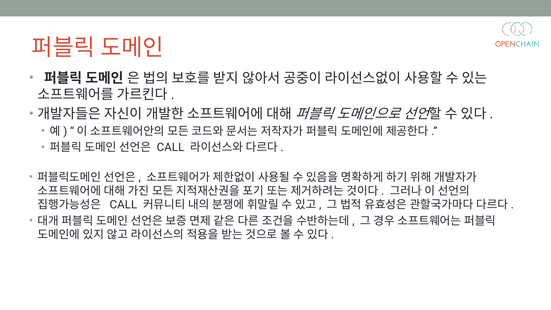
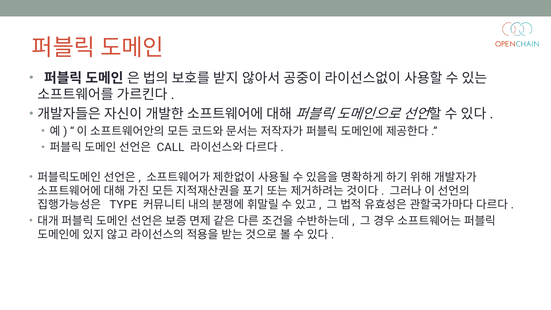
CALL: CALL -> TYPE (123, 205)
